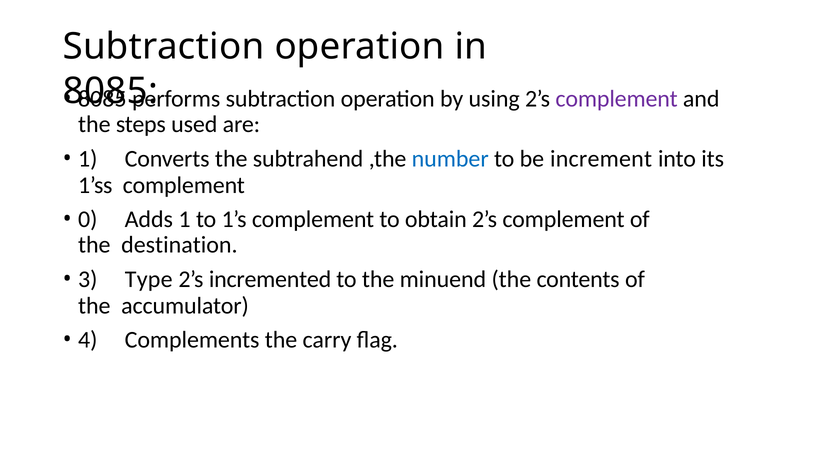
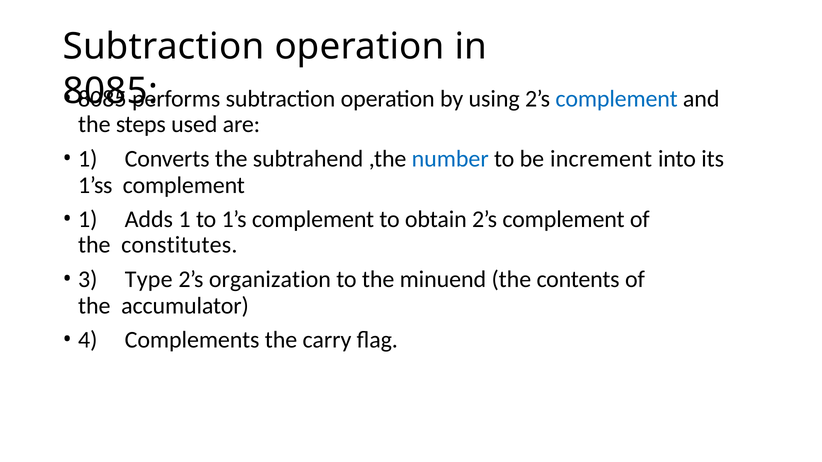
complement colour: purple -> blue (617, 99)
0: 0 -> 1 (88, 219)
destination: destination -> constitutes (179, 245)
incremented: incremented -> organization (270, 280)
